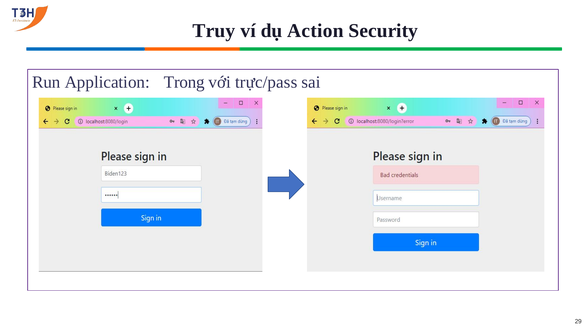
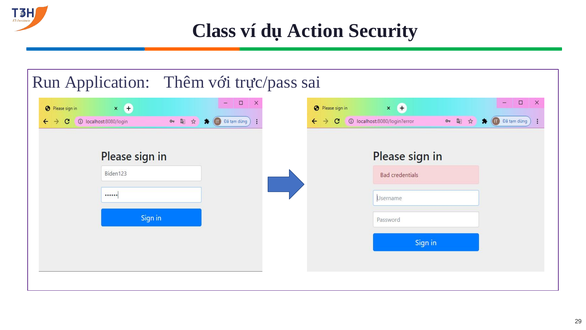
Truy: Truy -> Class (214, 31)
Trong: Trong -> Thêm (184, 82)
